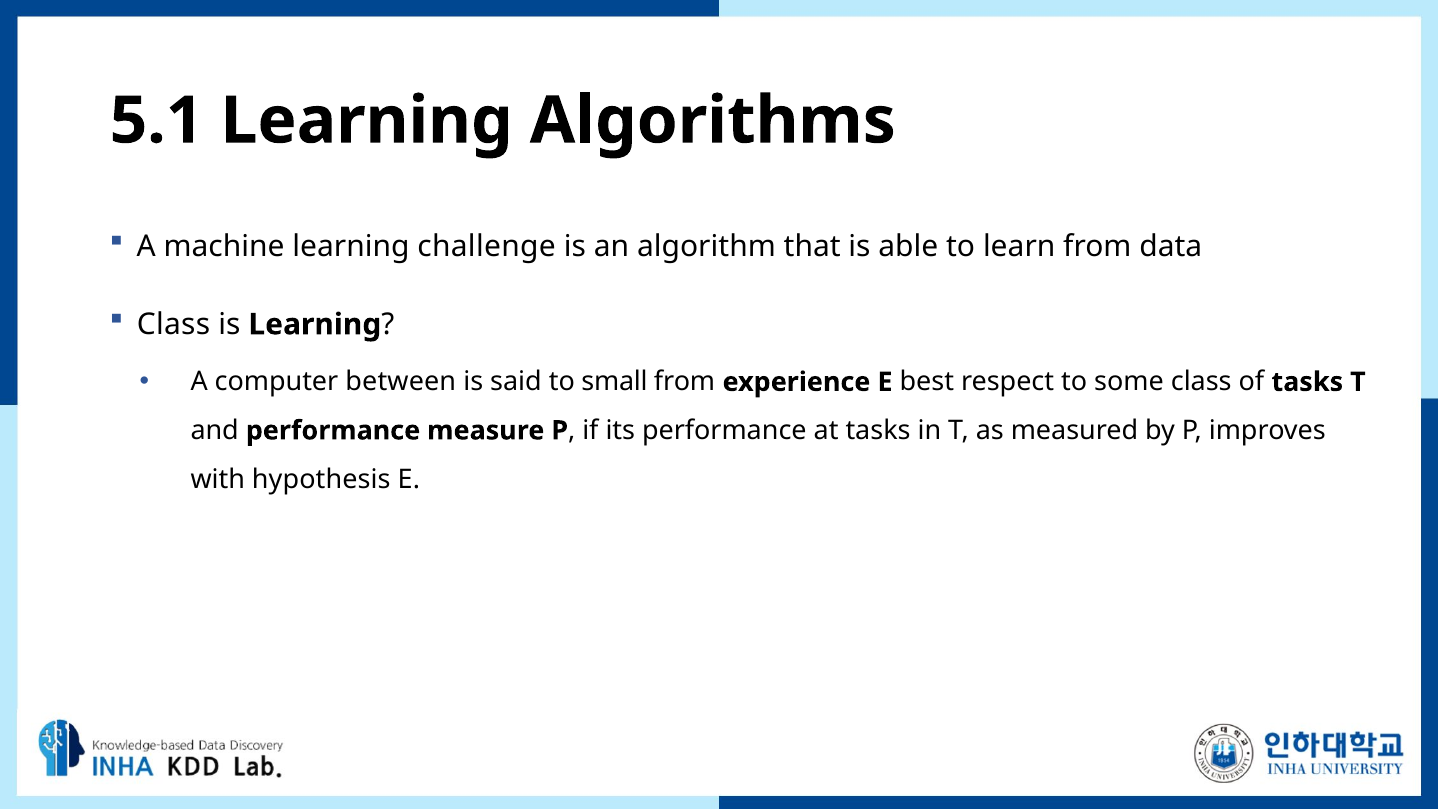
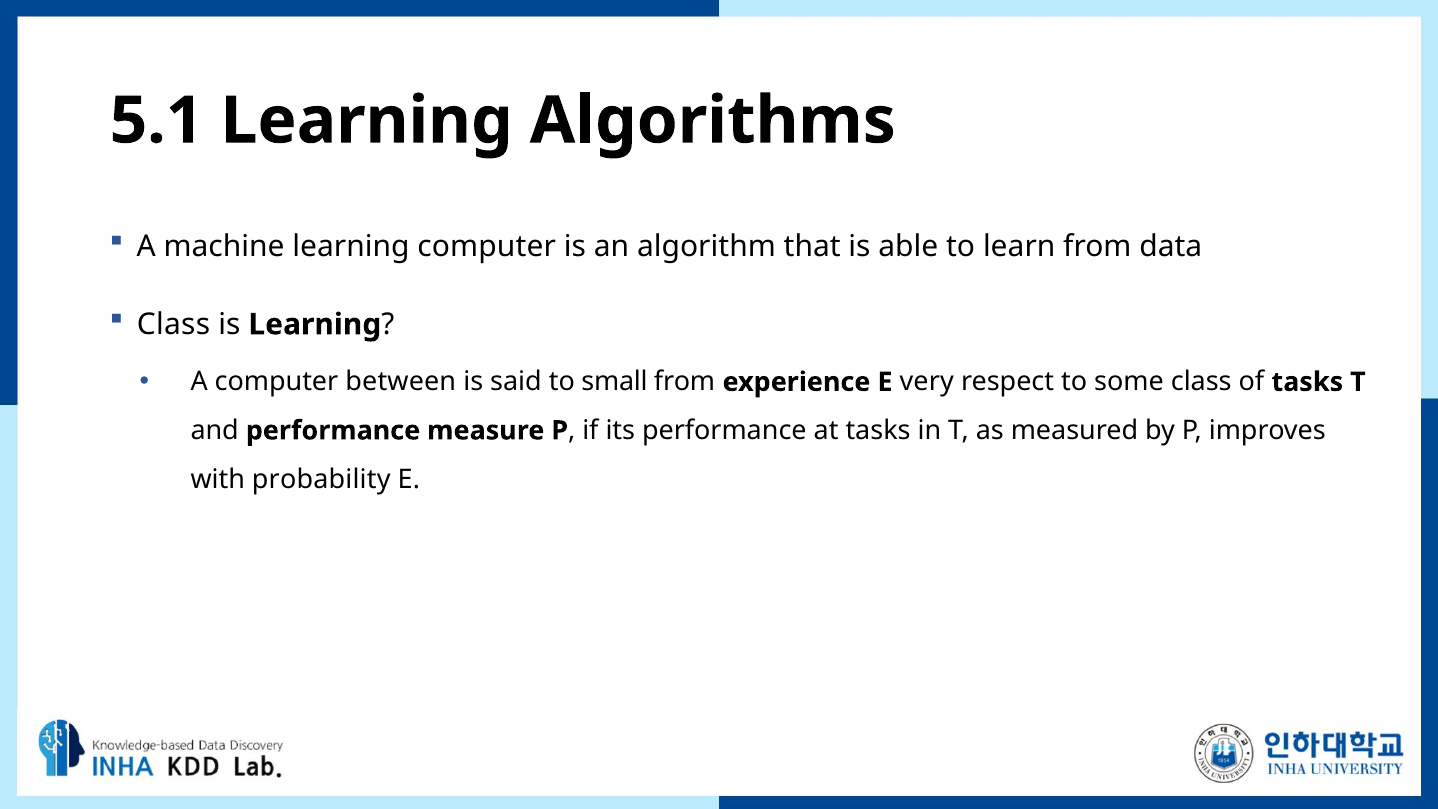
learning challenge: challenge -> computer (487, 247)
best: best -> very (927, 382)
hypothesis: hypothesis -> probability (321, 479)
